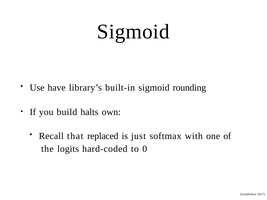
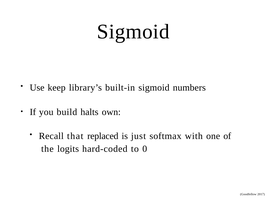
have: have -> keep (57, 88)
rounding: rounding -> numbers (189, 88)
